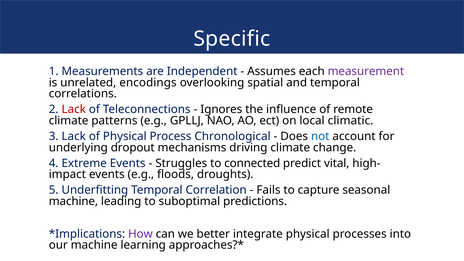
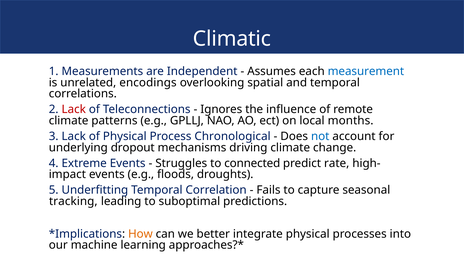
Specific: Specific -> Climatic (232, 39)
measurement colour: purple -> blue (366, 71)
climatic: climatic -> months (351, 121)
vital: vital -> rate (337, 163)
machine: machine -> tracking (73, 201)
How colour: purple -> orange (140, 234)
